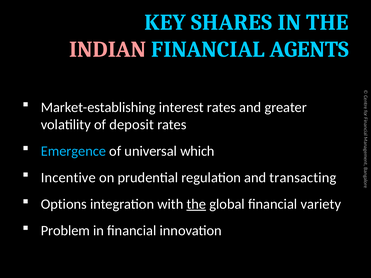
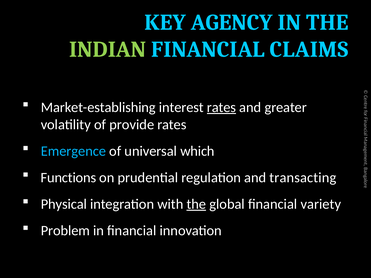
SHARES: SHARES -> AGENCY (232, 22)
INDIAN colour: pink -> light green (108, 50)
AGENTS: AGENTS -> CLAIMS (309, 50)
rates underline: none -> present (222, 107)
deposit: deposit -> provide (132, 125)
Incentive: Incentive -> Functions (68, 178)
Options: Options -> Physical (64, 204)
